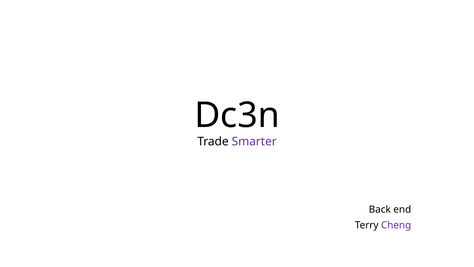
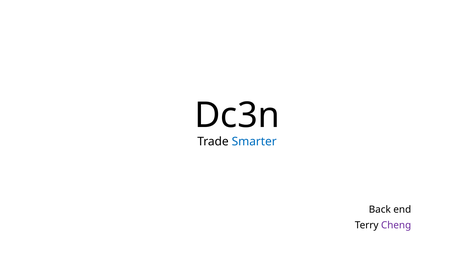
Smarter colour: purple -> blue (254, 141)
